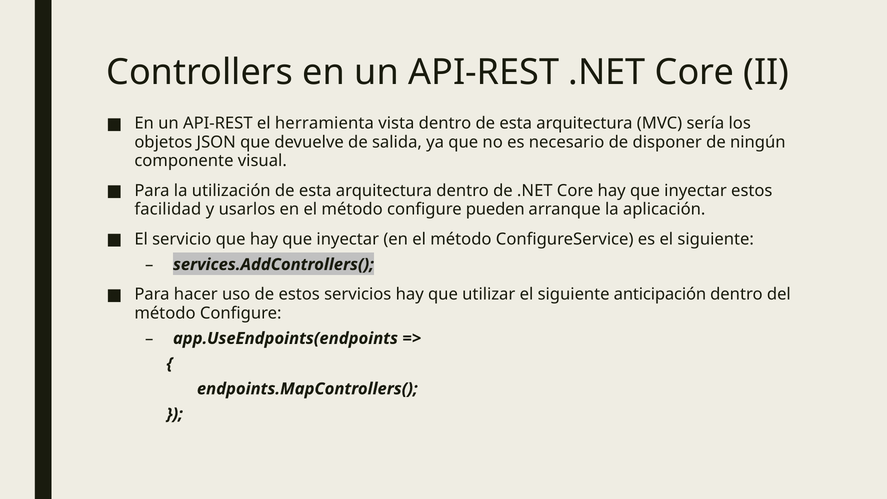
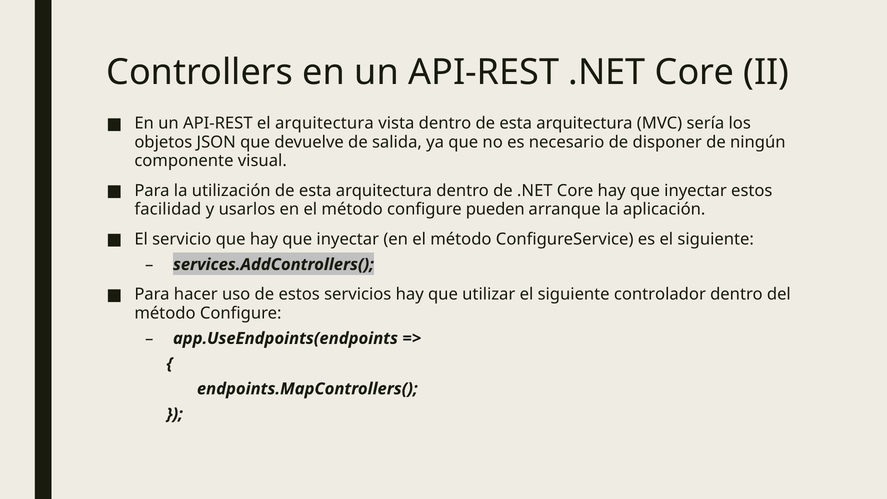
el herramienta: herramienta -> arquitectura (324, 123)
anticipación: anticipación -> controlador (660, 294)
